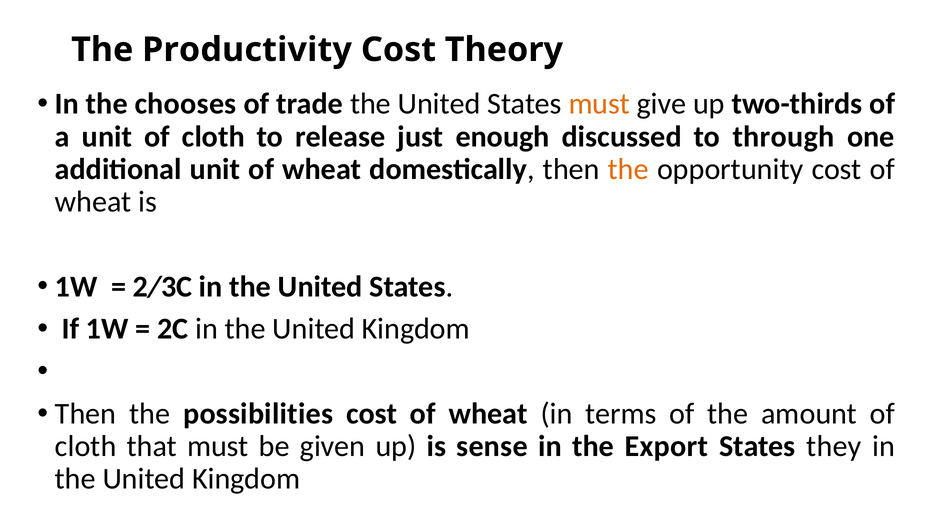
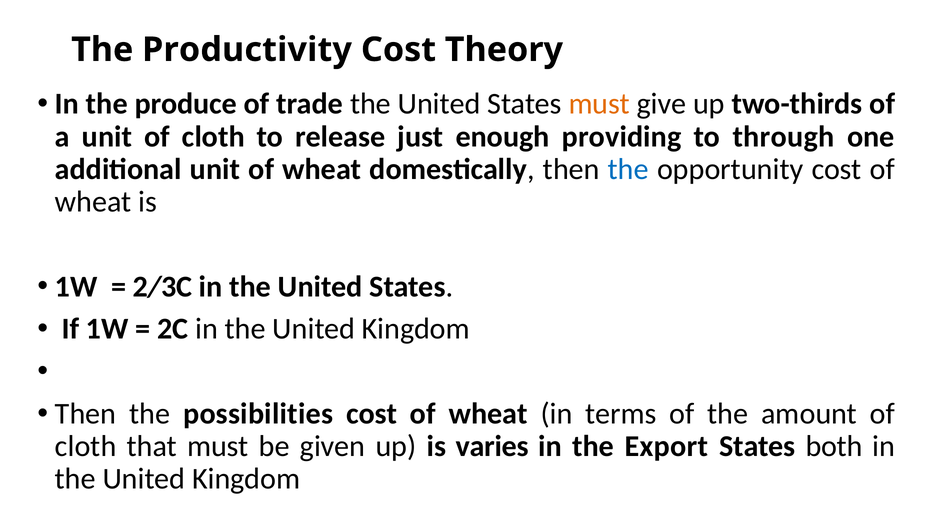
chooses: chooses -> produce (186, 104)
discussed: discussed -> providing (622, 136)
the colour: orange -> blue (628, 169)
sense: sense -> varies (492, 446)
they: they -> both (834, 446)
